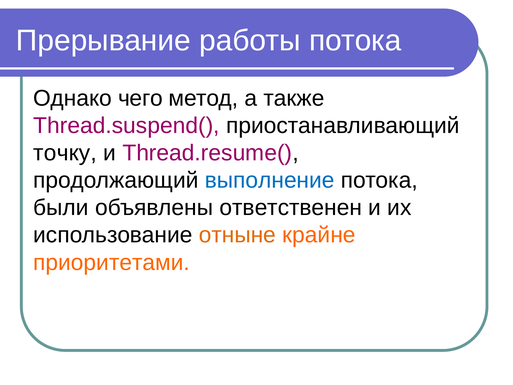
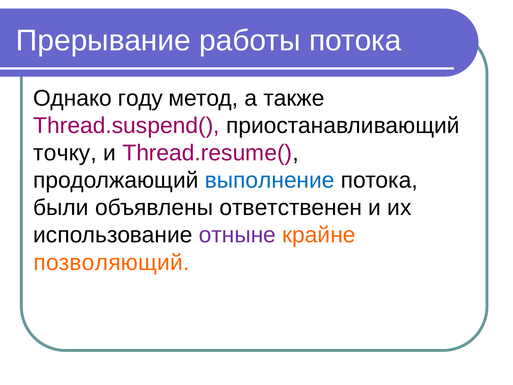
чего: чего -> году (140, 98)
отныне colour: orange -> purple (237, 235)
приоритетами: приоритетами -> позволяющий (111, 262)
